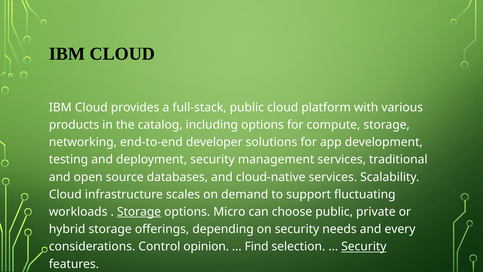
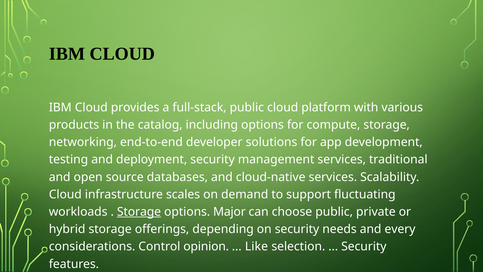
Micro: Micro -> Major (229, 212)
Find: Find -> Like (256, 246)
Security underline: present -> none (364, 246)
